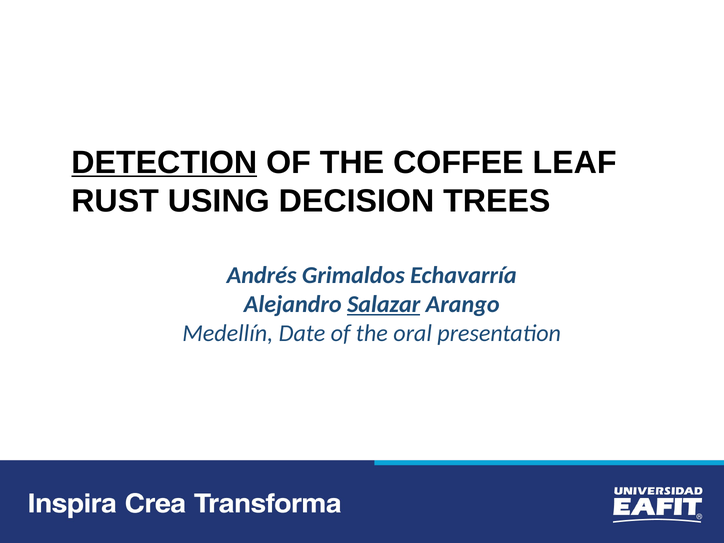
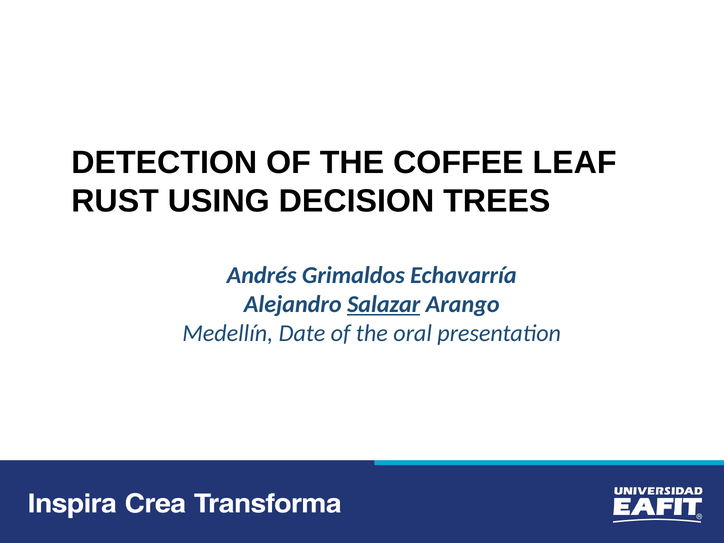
DETECTION underline: present -> none (164, 162)
